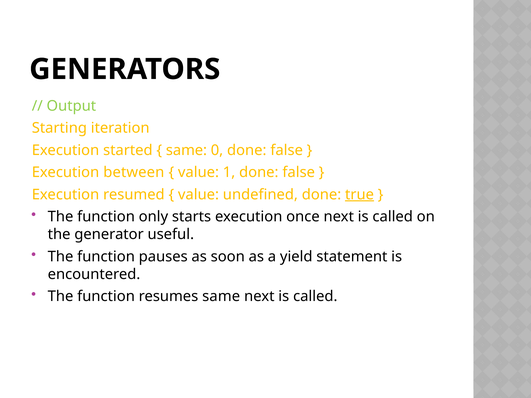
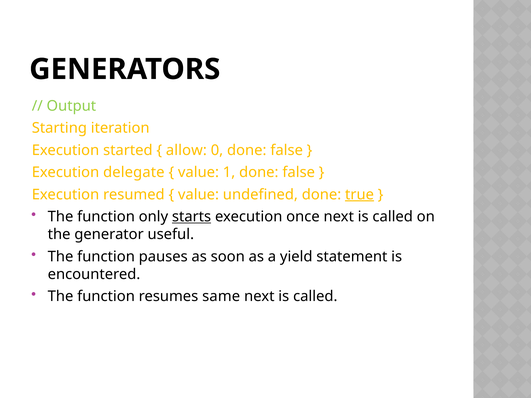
same: same -> allow (186, 150)
between: between -> delegate (134, 172)
starts underline: none -> present (192, 217)
